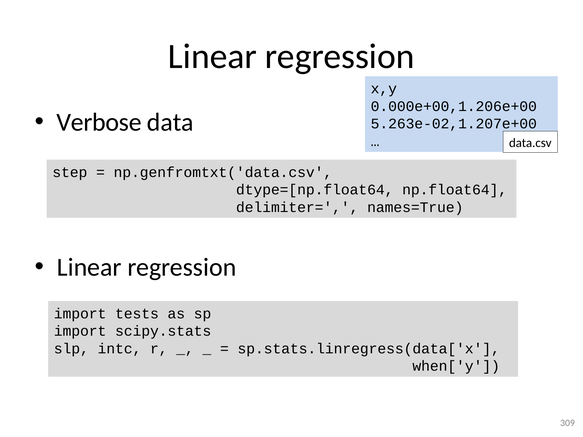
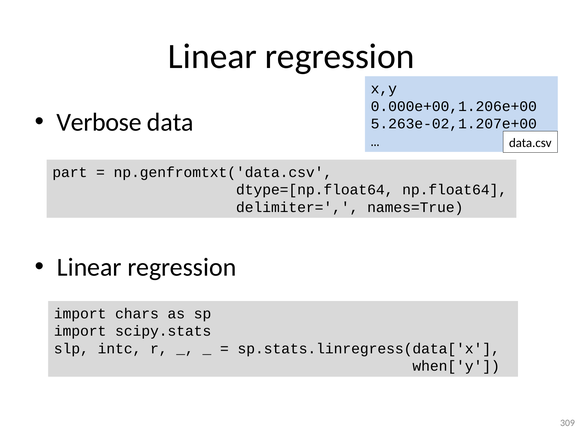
step: step -> part (70, 172)
tests: tests -> chars (137, 314)
